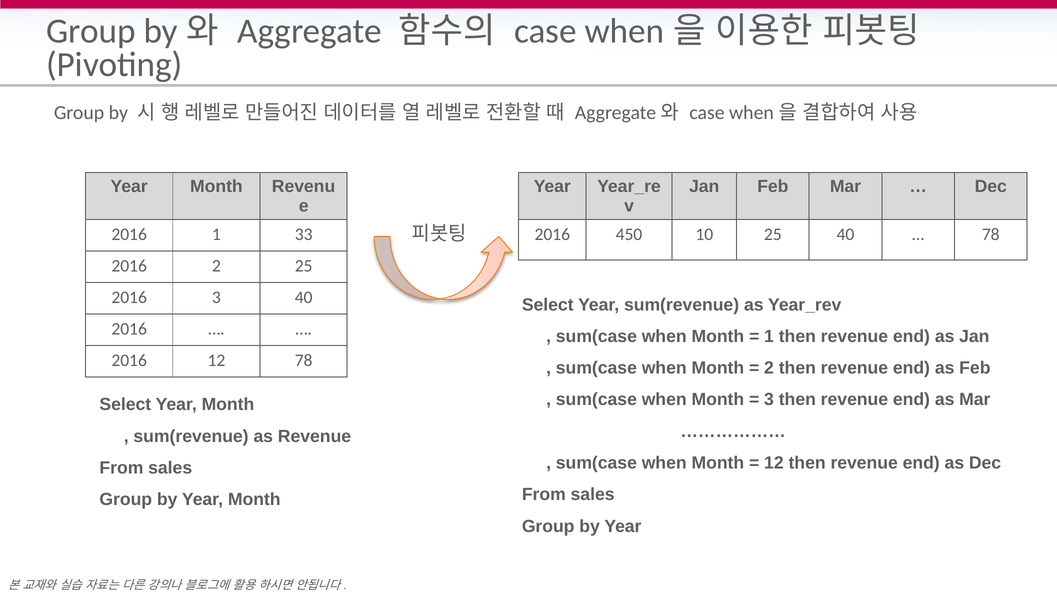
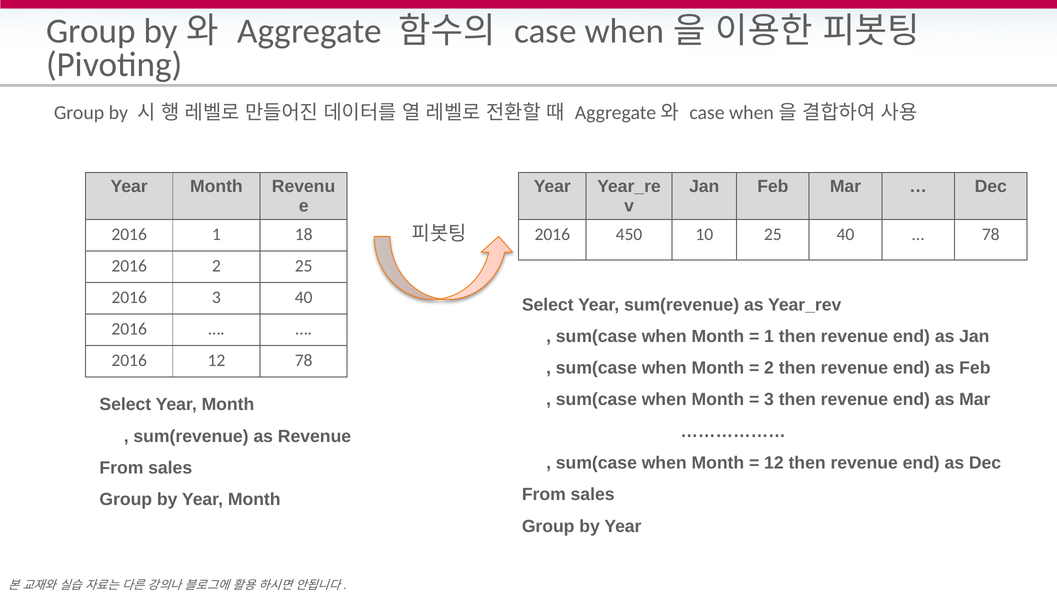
33: 33 -> 18 (304, 235)
